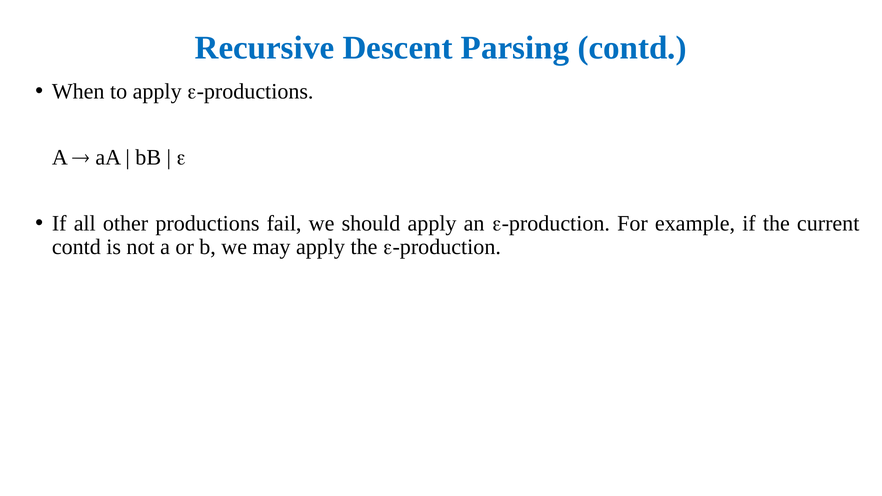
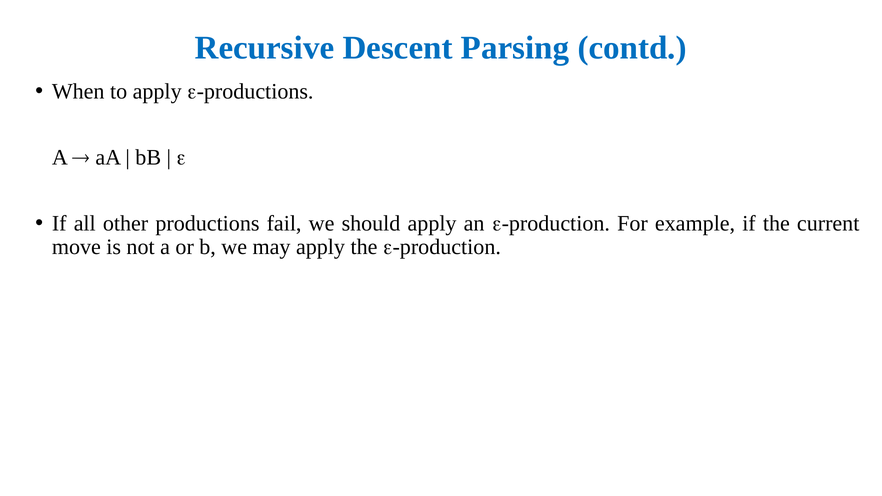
contd: contd -> move (76, 247)
